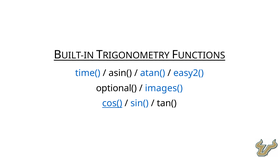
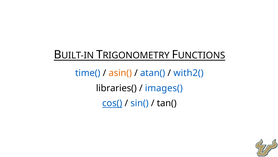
asin( colour: black -> orange (120, 73)
easy2(: easy2( -> with2( (188, 73)
optional(: optional( -> libraries( (116, 88)
